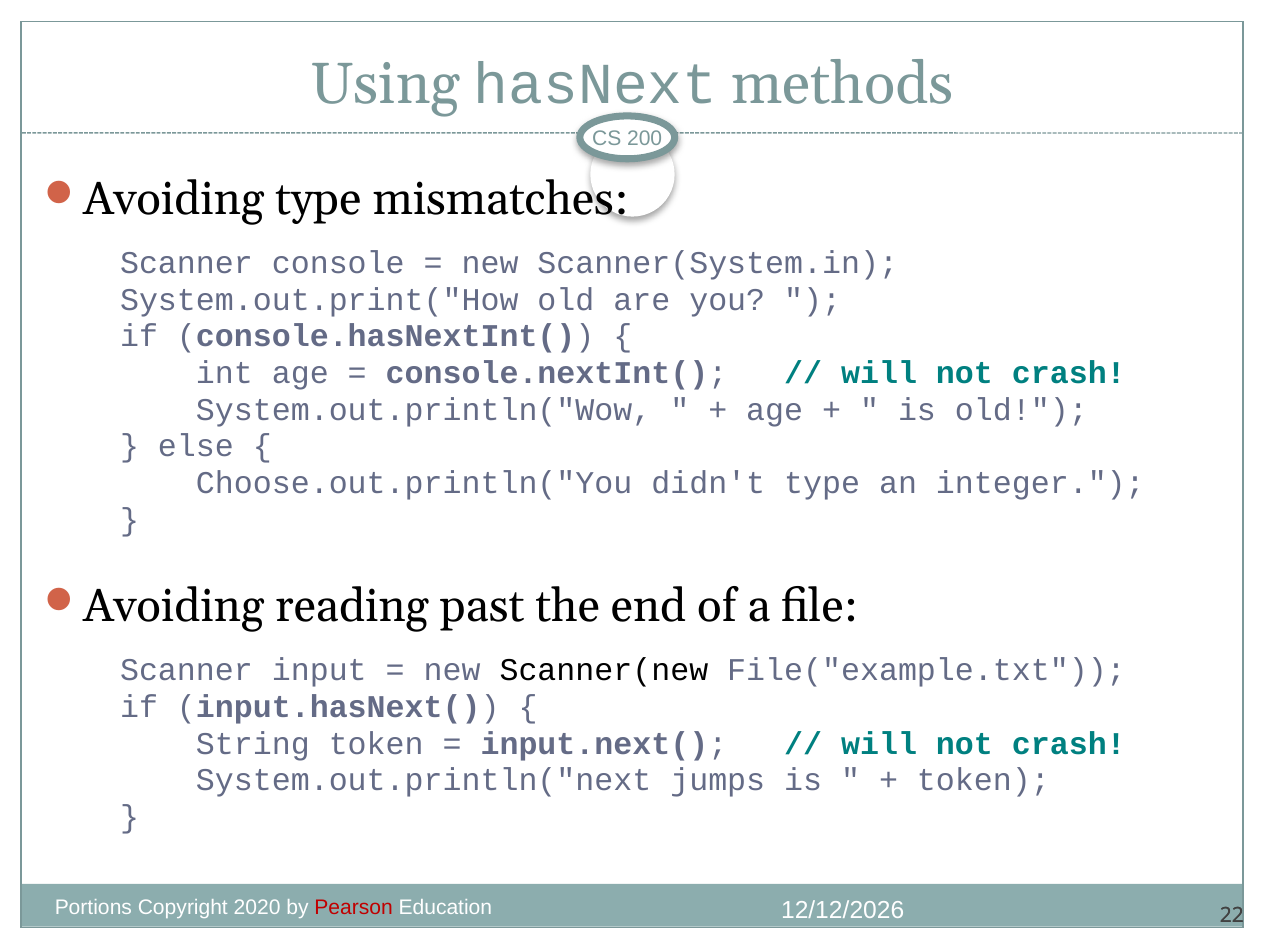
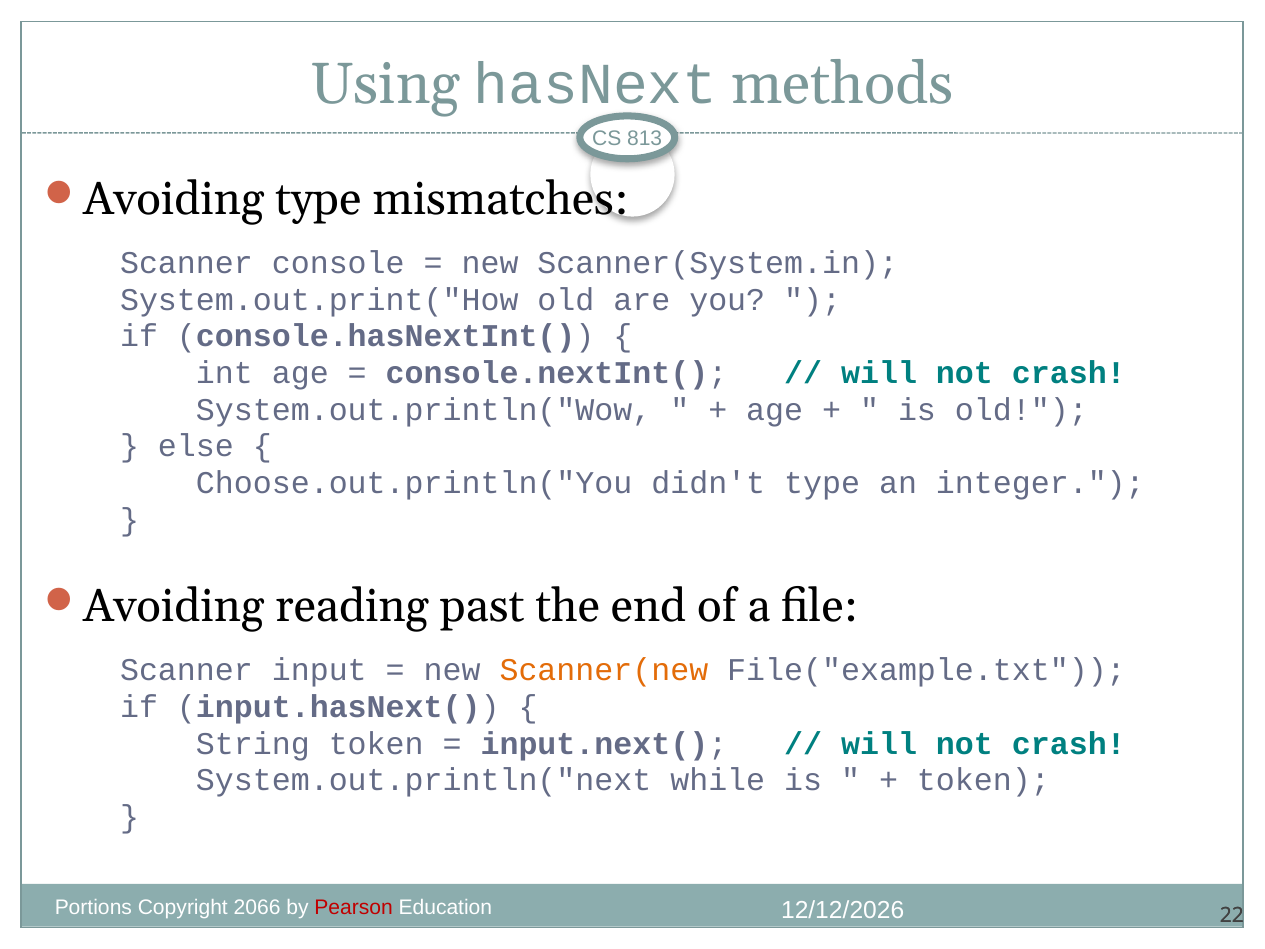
200: 200 -> 813 (645, 138)
Scanner(new colour: black -> orange (604, 670)
jumps: jumps -> while (718, 780)
2020: 2020 -> 2066 (257, 907)
